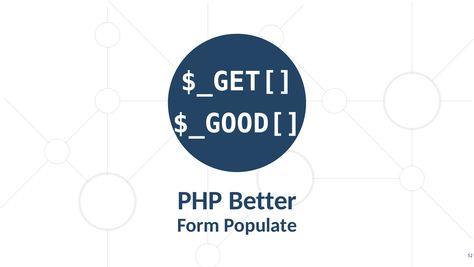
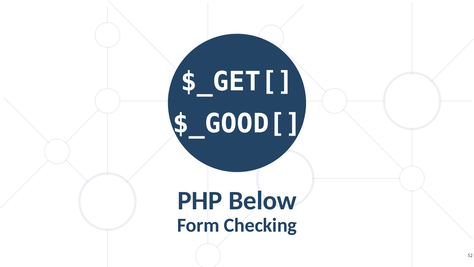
Better: Better -> Below (263, 201)
Populate: Populate -> Checking (260, 225)
